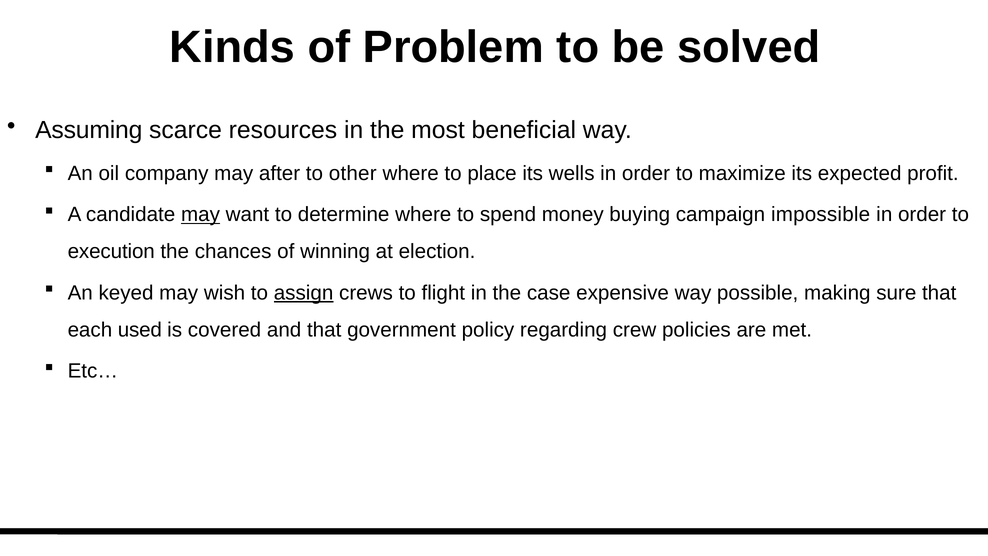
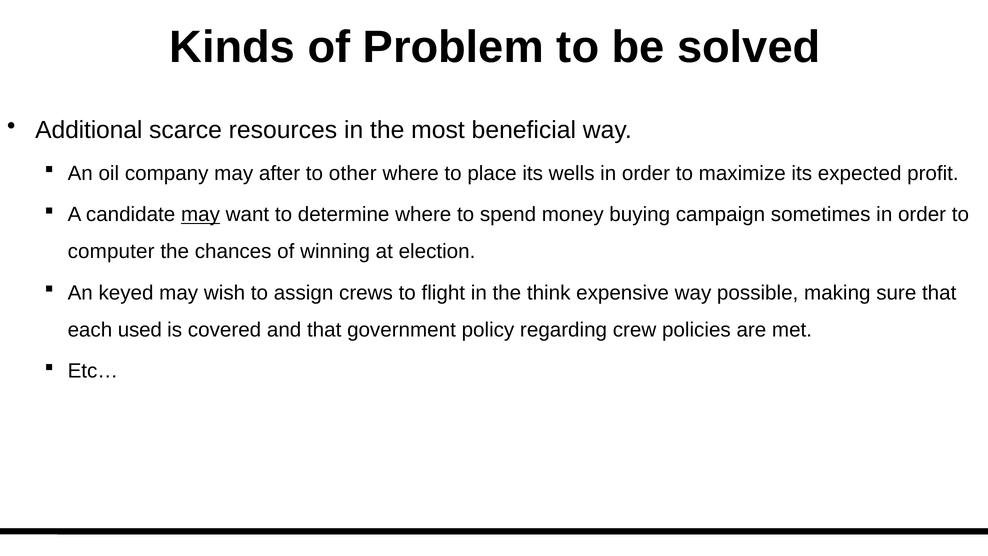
Assuming: Assuming -> Additional (89, 130)
impossible: impossible -> sometimes (821, 215)
execution: execution -> computer (111, 252)
assign underline: present -> none (304, 293)
case: case -> think (549, 293)
